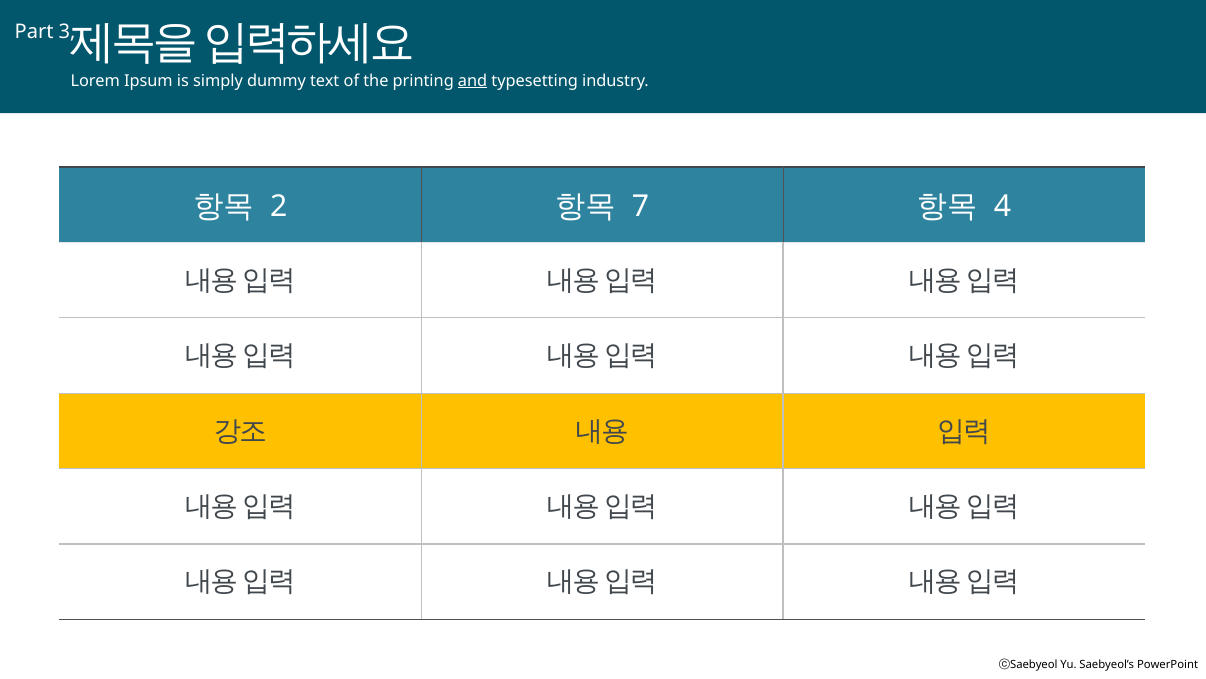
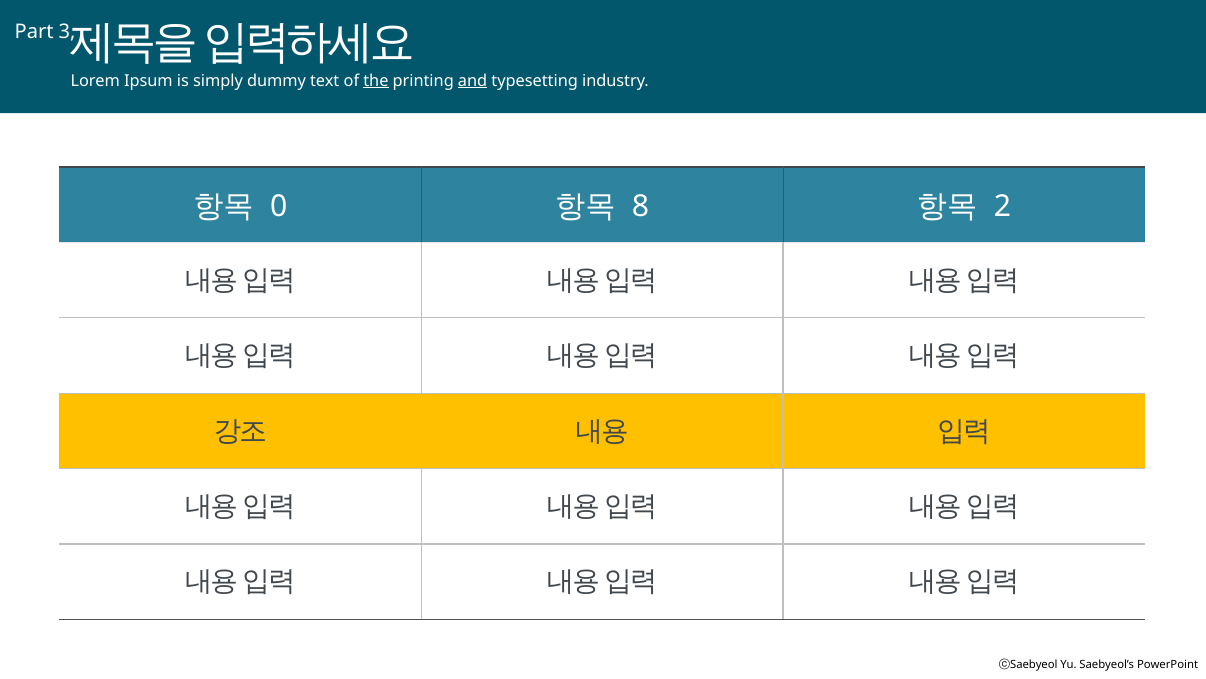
the underline: none -> present (376, 81)
2: 2 -> 0 (279, 206)
7: 7 -> 8 (641, 206)
4: 4 -> 2 (1002, 206)
